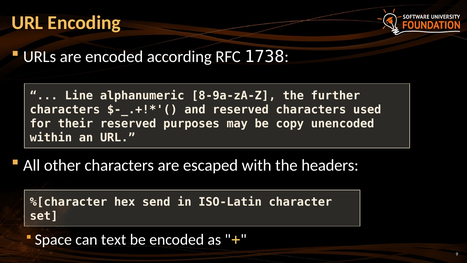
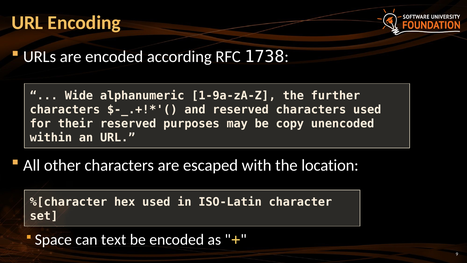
Line: Line -> Wide (79, 95)
8-9a-zA-Z: 8-9a-zA-Z -> 1-9a-zA-Z (234, 95)
headers: headers -> location (330, 165)
hex send: send -> used (156, 202)
